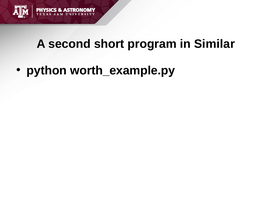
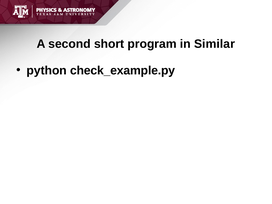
worth_example.py: worth_example.py -> check_example.py (123, 70)
